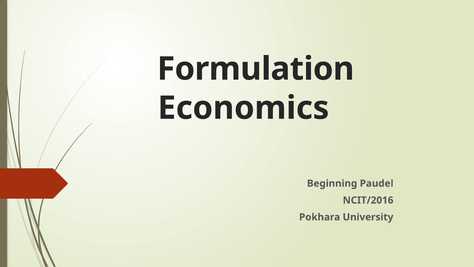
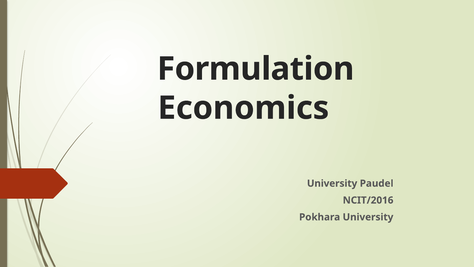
Beginning: Beginning -> University (332, 183)
